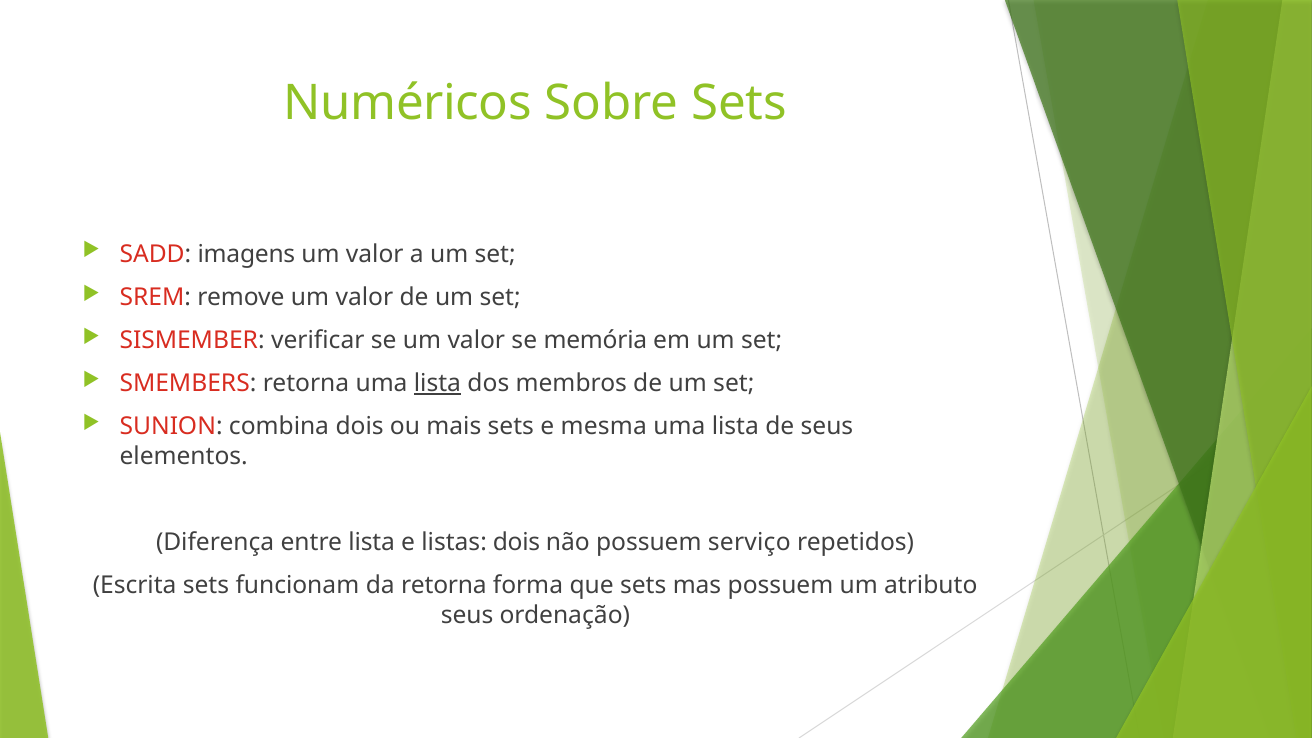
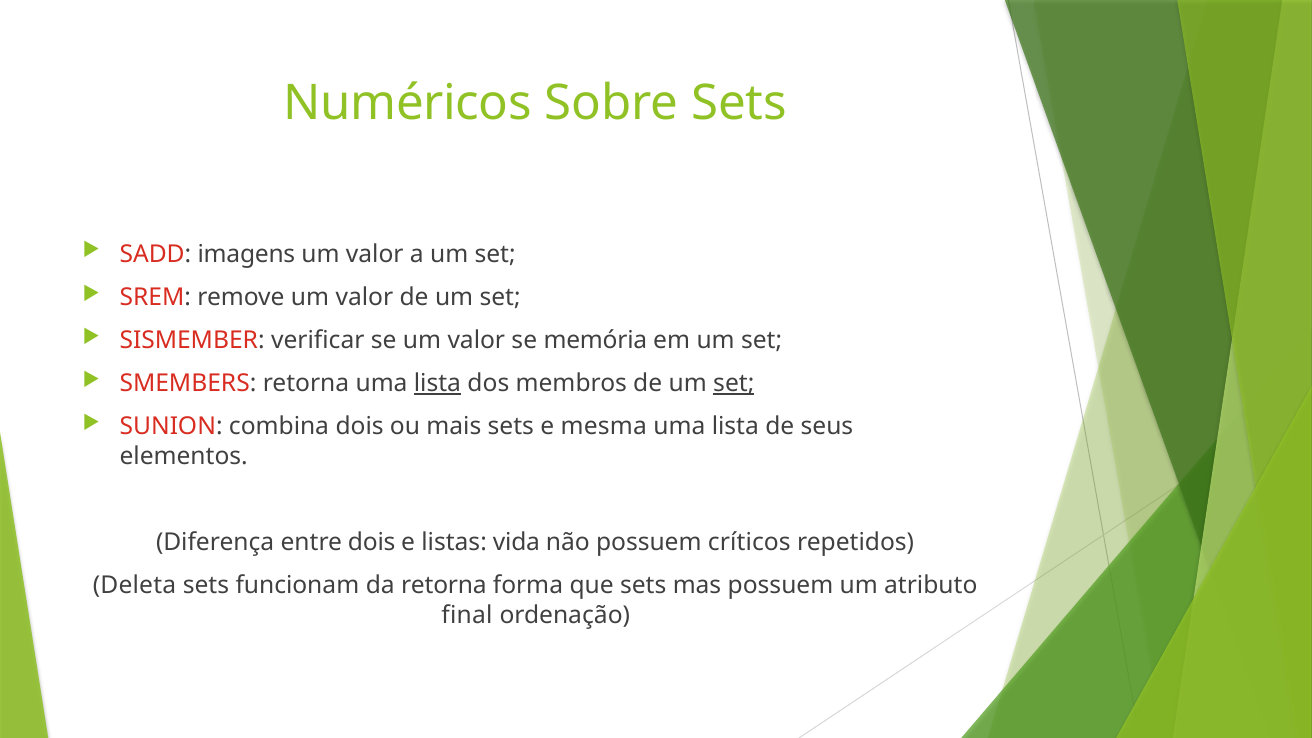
set underline: none -> present (734, 384)
entre lista: lista -> dois (372, 543)
listas dois: dois -> vida (516, 543)
serviço: serviço -> críticos (749, 543)
Escrita: Escrita -> Deleta (135, 586)
seus: seus -> final (467, 615)
